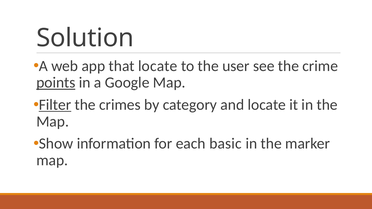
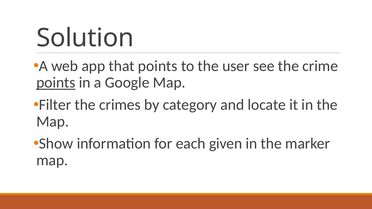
that locate: locate -> points (158, 66)
Filter underline: present -> none (55, 105)
basic: basic -> given (226, 144)
